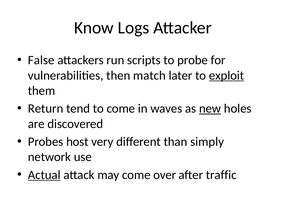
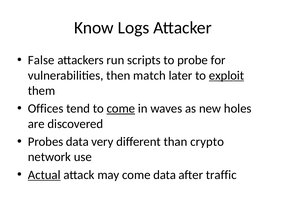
Return: Return -> Offices (46, 108)
come underline: none -> present (121, 108)
new underline: present -> none (210, 108)
Probes host: host -> data (77, 141)
simply: simply -> crypto (207, 141)
come over: over -> data (165, 174)
